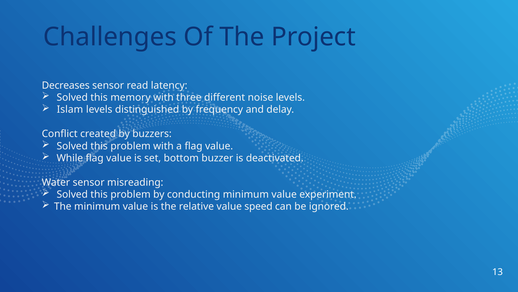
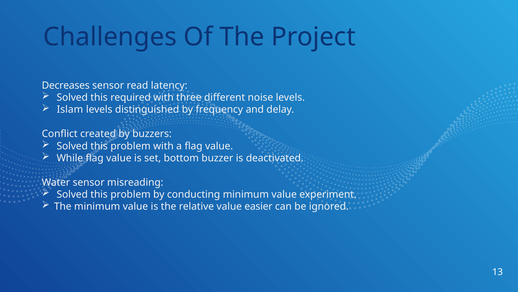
memory: memory -> required (131, 97)
speed: speed -> easier (258, 206)
